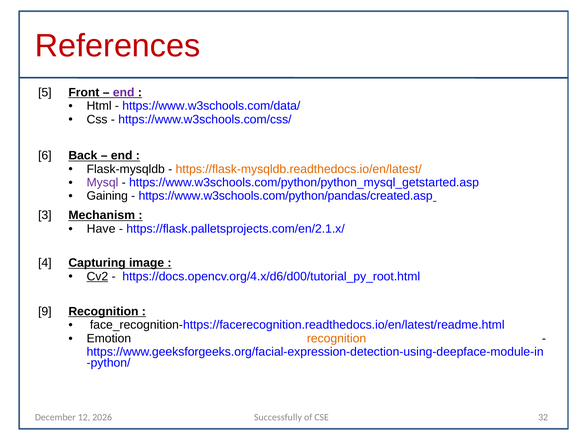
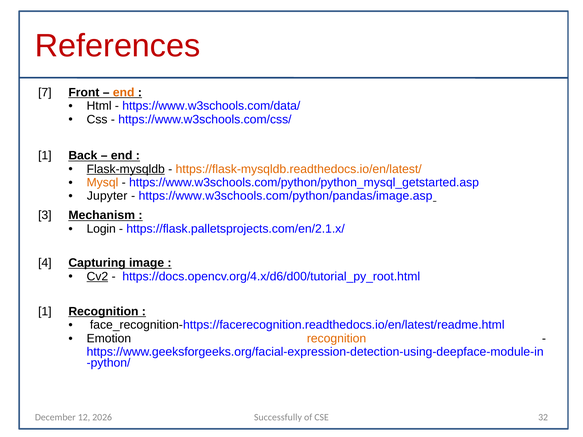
5: 5 -> 7 (45, 92)
end colour: purple -> orange (124, 92)
6: 6 -> 1 (45, 156)
Flask-mysqldb underline: none -> present (126, 169)
Mysql colour: purple -> orange (102, 183)
Gaining: Gaining -> Jupyter (107, 196)
https://www.w3schools.com/python/pandas/created.asp: https://www.w3schools.com/python/pandas/created.asp -> https://www.w3schools.com/python/pandas/image.asp (286, 196)
Have: Have -> Login (101, 229)
9: 9 -> 1 (45, 312)
